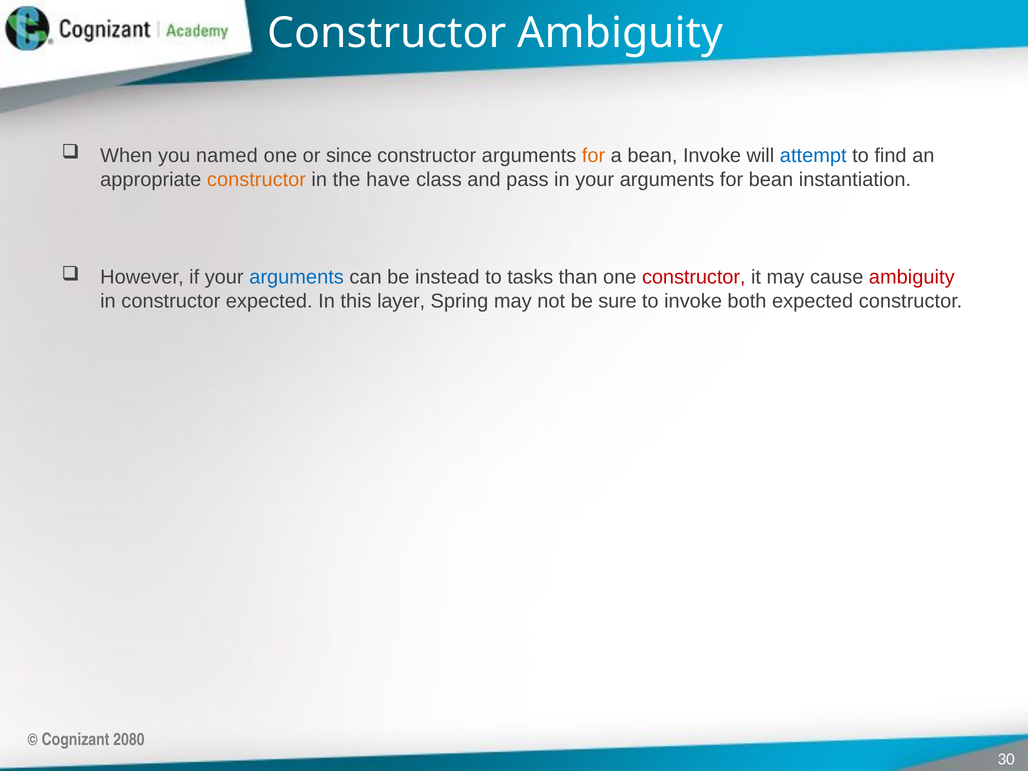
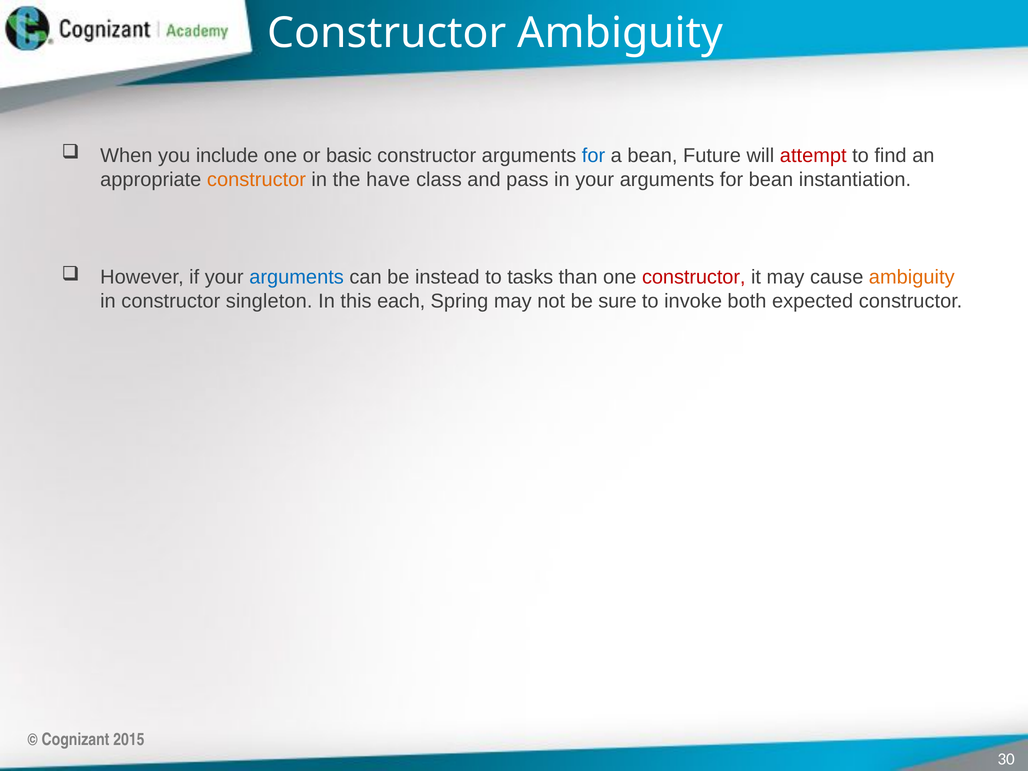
named: named -> include (227, 156)
since: since -> basic (349, 156)
for colour: orange -> blue (594, 156)
bean Invoke: Invoke -> Future (712, 156)
attempt colour: blue -> red (813, 156)
ambiguity colour: red -> orange (912, 277)
constructor expected: expected -> singleton (269, 301)
layer: layer -> each (401, 301)
2080: 2080 -> 2015 (129, 739)
